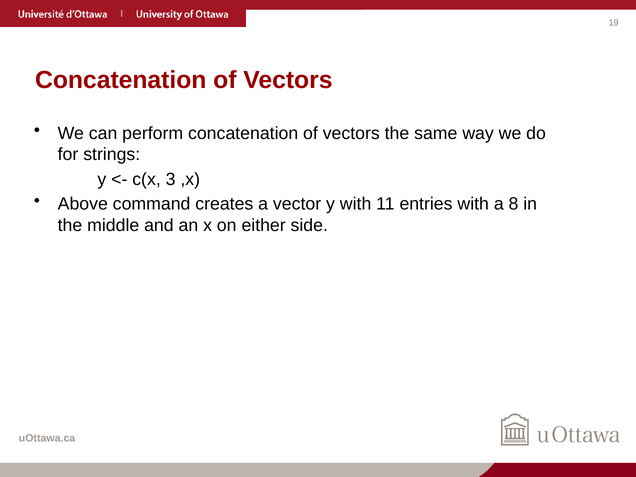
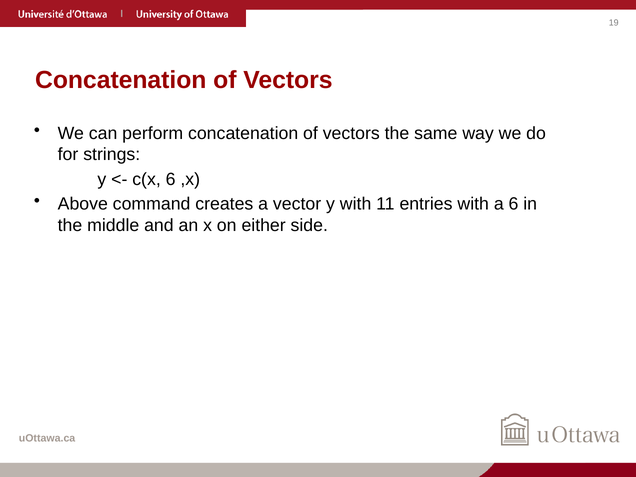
c(x 3: 3 -> 6 (171, 179)
a 8: 8 -> 6 (514, 204)
